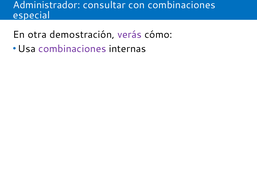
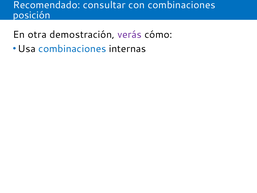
Administrador: Administrador -> Recomendado (47, 5)
especial: especial -> posición (32, 15)
combinaciones colour: purple -> blue (72, 49)
